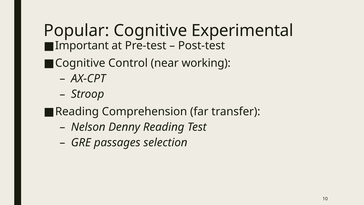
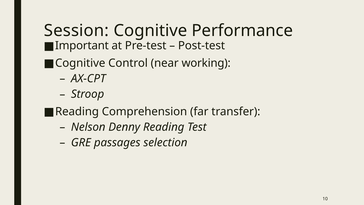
Popular: Popular -> Session (76, 31)
Experimental: Experimental -> Performance (242, 31)
